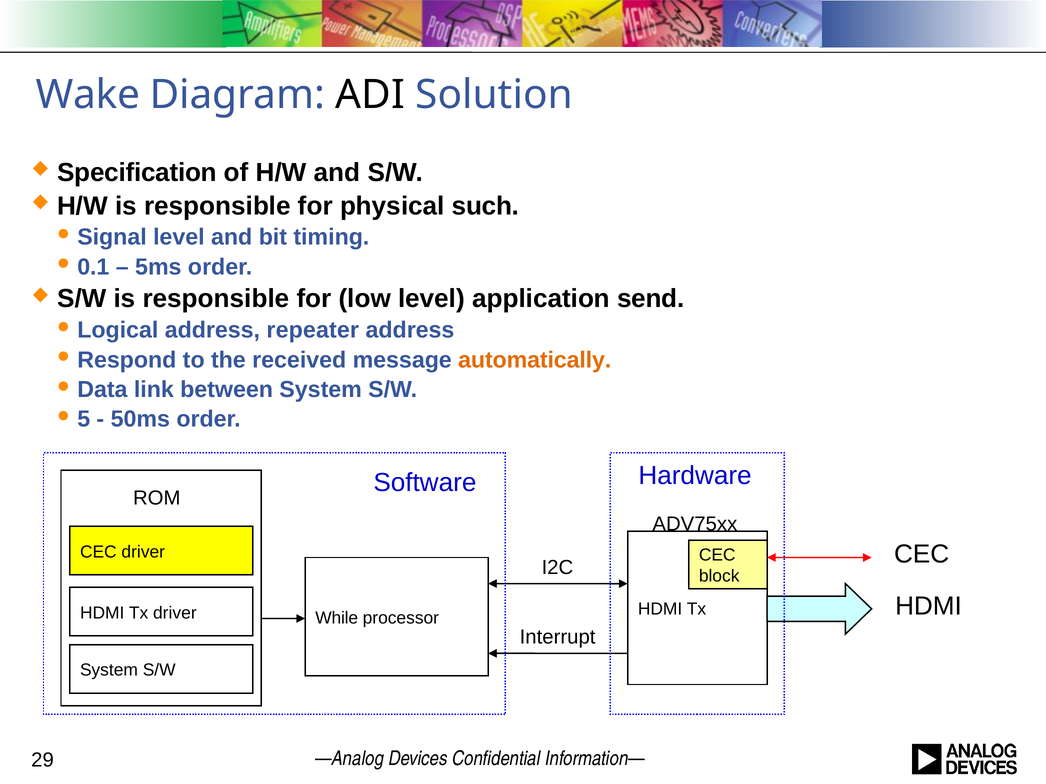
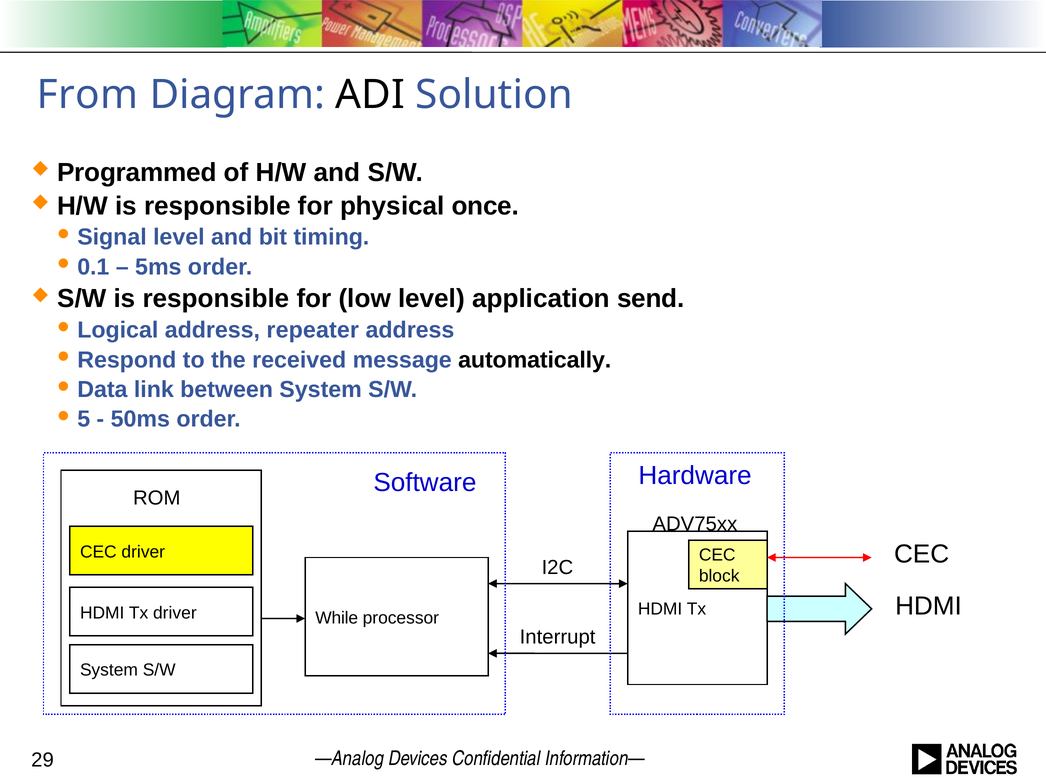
Wake: Wake -> From (88, 95)
Specification: Specification -> Programmed (137, 173)
such: such -> once (485, 206)
automatically colour: orange -> black (535, 360)
